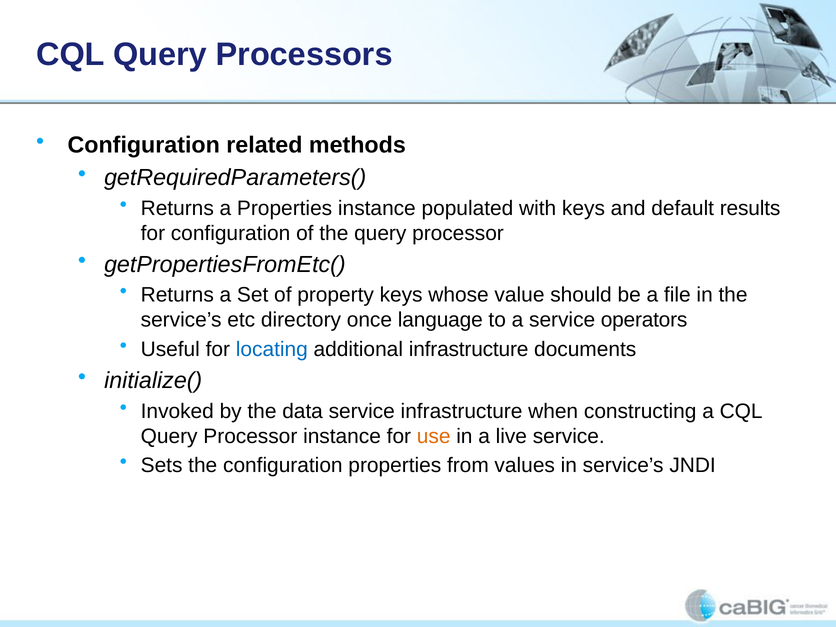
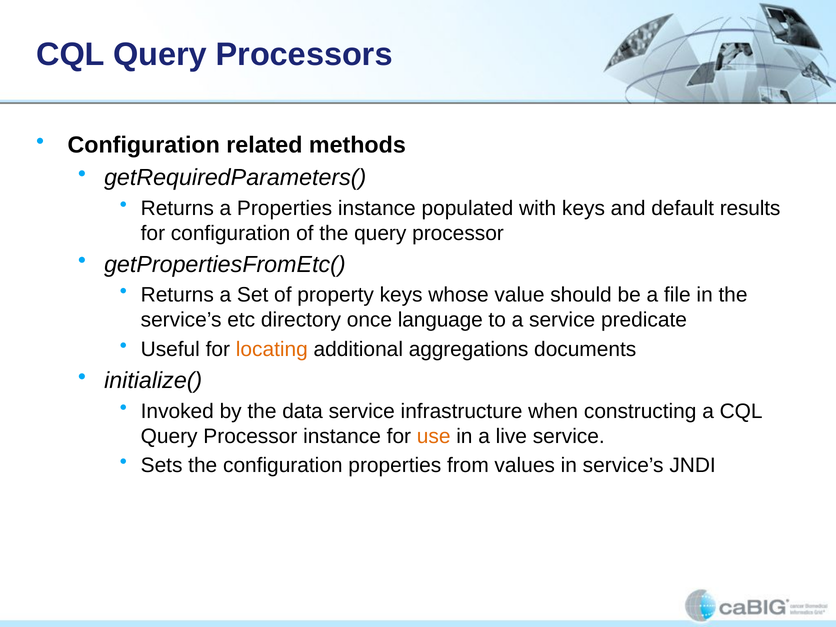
operators: operators -> predicate (644, 320)
locating colour: blue -> orange (272, 349)
additional infrastructure: infrastructure -> aggregations (469, 349)
